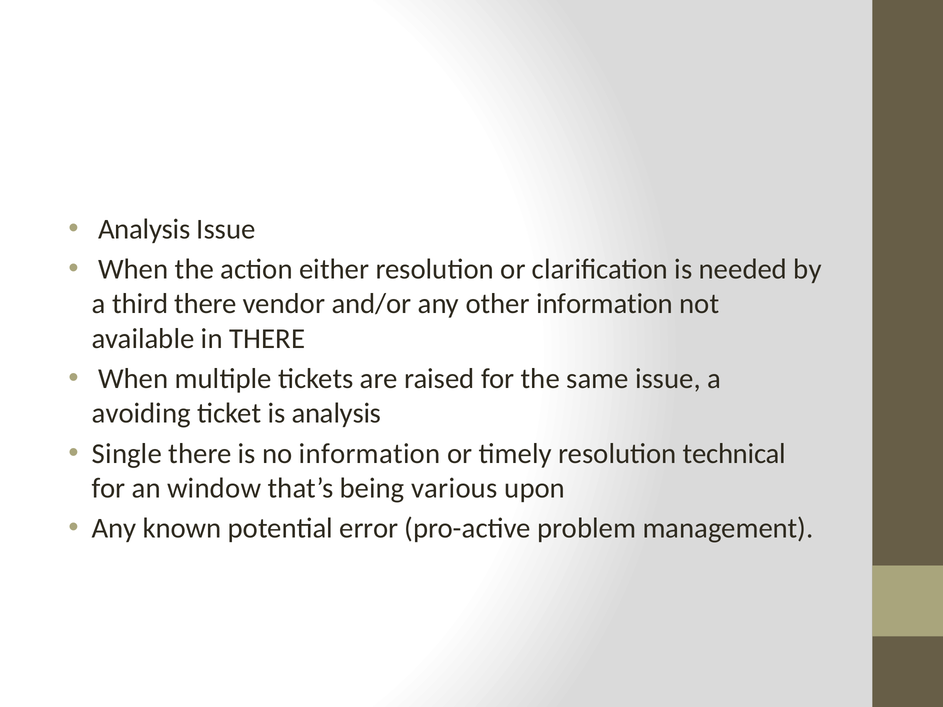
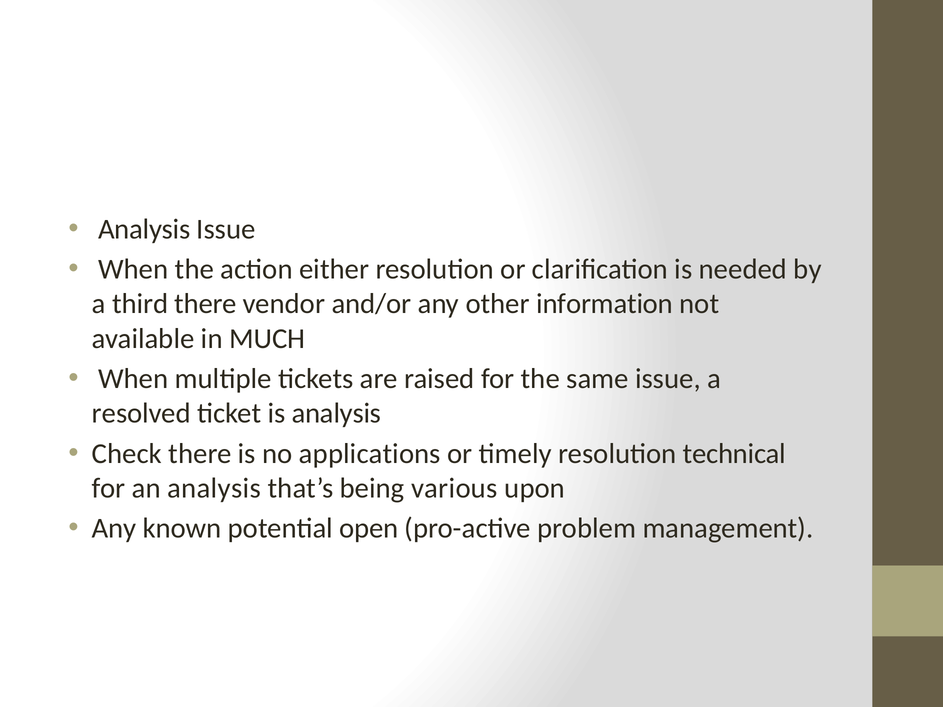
in THERE: THERE -> MUCH (267, 339)
avoiding: avoiding -> resolved (141, 413)
Single: Single -> Check (127, 454)
no information: information -> applications (370, 454)
an window: window -> analysis (214, 488)
error: error -> open (369, 529)
